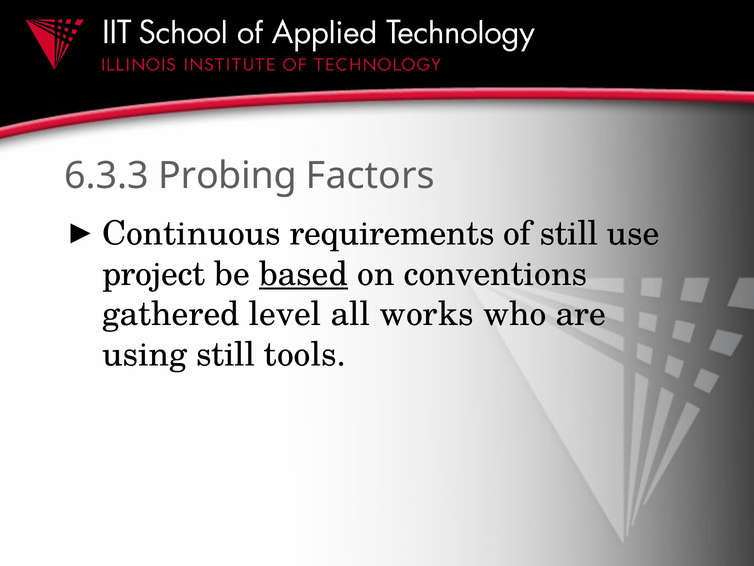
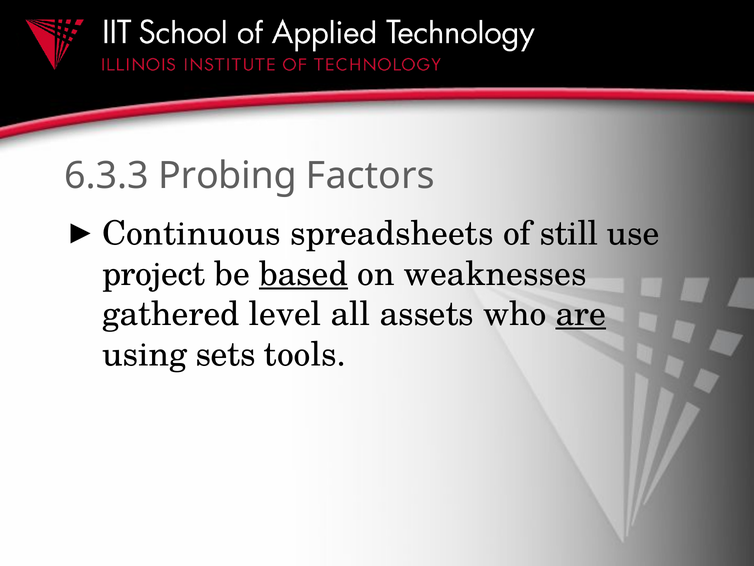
requirements: requirements -> spreadsheets (392, 234)
conventions: conventions -> weaknesses (495, 274)
works: works -> assets (427, 314)
are underline: none -> present (581, 314)
using still: still -> sets (226, 354)
